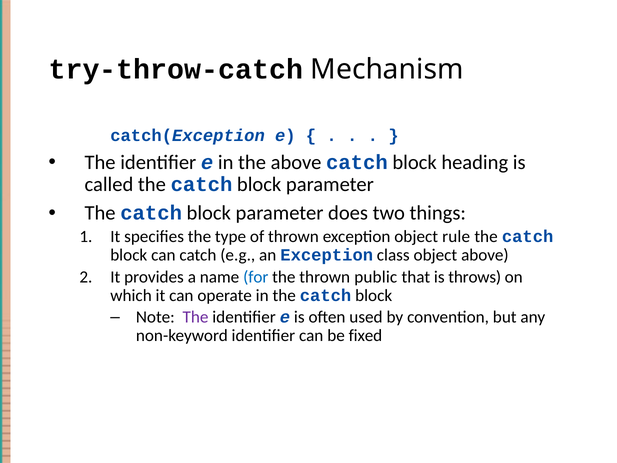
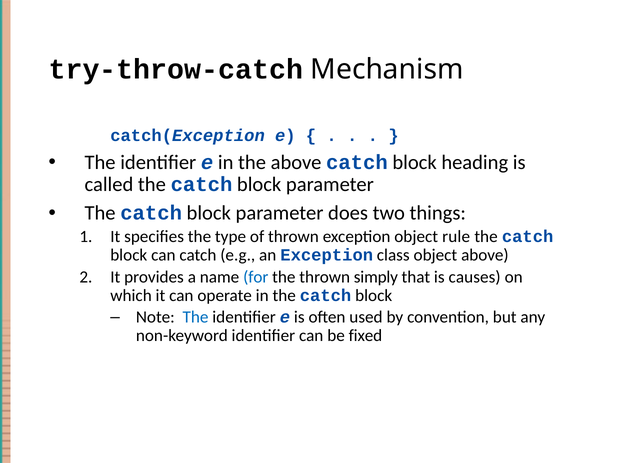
public: public -> simply (376, 277)
throws: throws -> causes (475, 277)
The colour: purple -> blue (195, 317)
